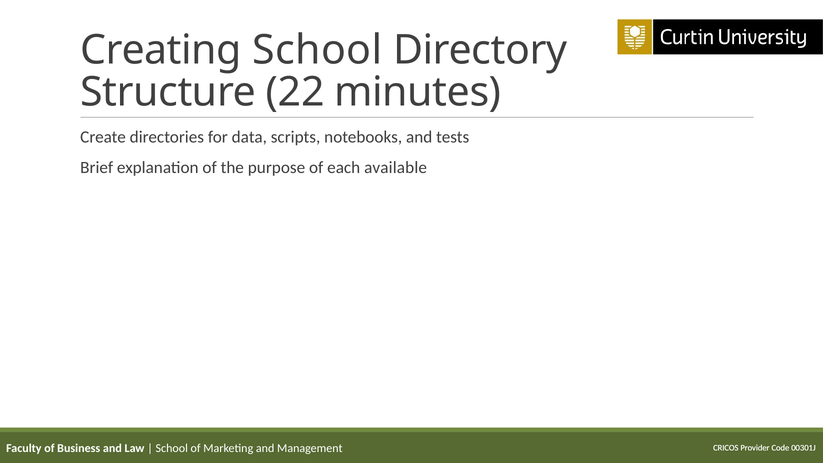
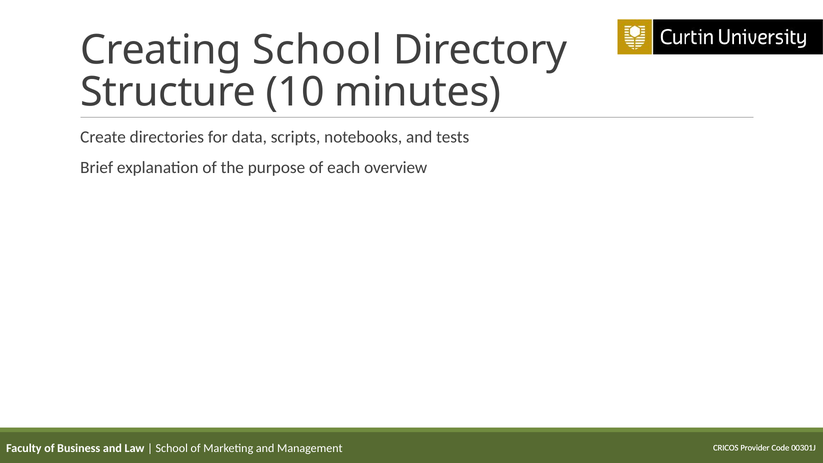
22: 22 -> 10 (295, 92)
available: available -> overview (396, 167)
